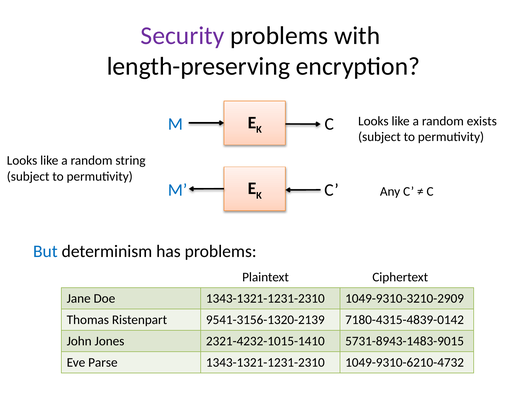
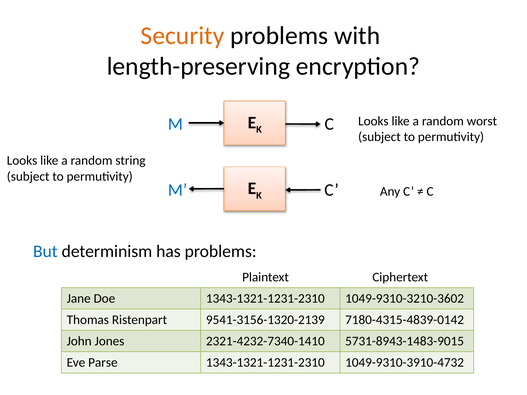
Security colour: purple -> orange (183, 36)
exists: exists -> worst (482, 121)
1049-9310-3210-2909: 1049-9310-3210-2909 -> 1049-9310-3210-3602 (405, 299)
2321-4232-1015-1410: 2321-4232-1015-1410 -> 2321-4232-7340-1410 (265, 341)
1049-9310-6210-4732: 1049-9310-6210-4732 -> 1049-9310-3910-4732 (405, 363)
